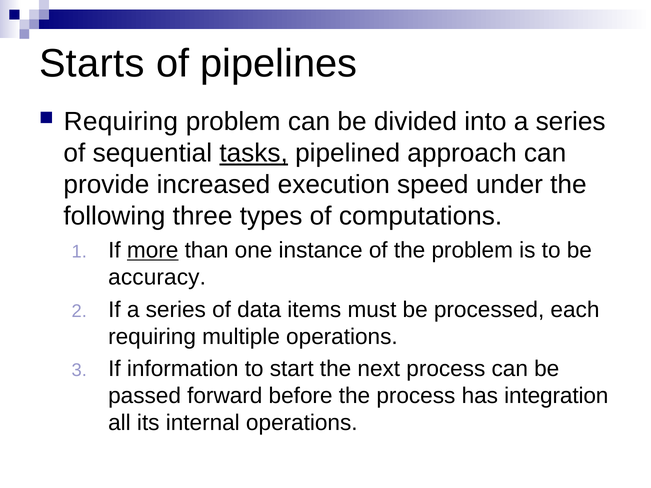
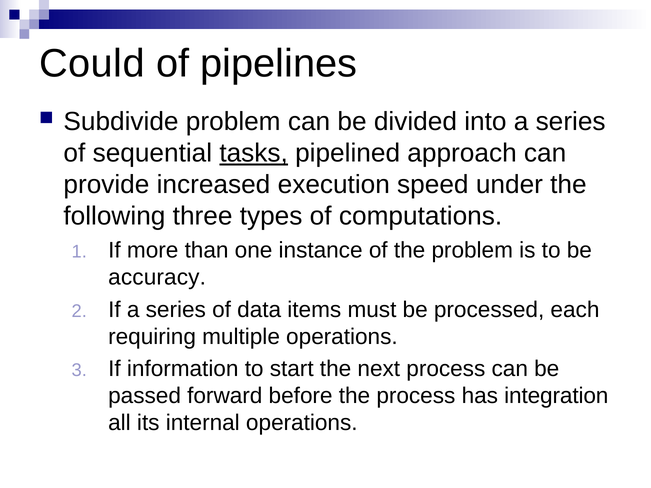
Starts: Starts -> Could (92, 63)
Requiring: Requiring -> Subdivide (121, 122)
more underline: present -> none (153, 250)
